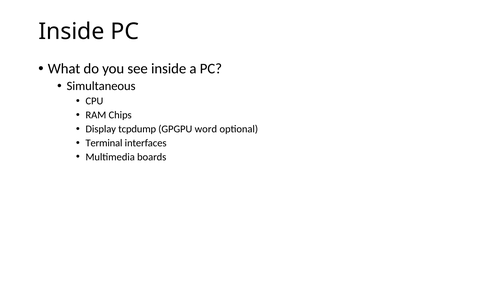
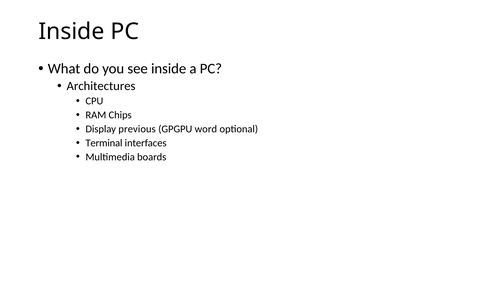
Simultaneous: Simultaneous -> Architectures (101, 86)
tcpdump: tcpdump -> previous (137, 129)
